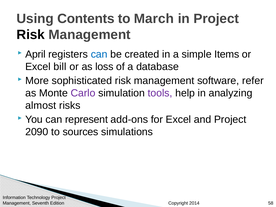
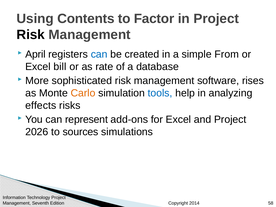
March: March -> Factor (154, 19)
Items: Items -> From (227, 54)
loss: loss -> rate (104, 67)
refer: refer -> rises (253, 81)
Carlo colour: purple -> orange (83, 93)
tools colour: purple -> blue (160, 93)
almost: almost -> effects (41, 106)
2090: 2090 -> 2026 (37, 132)
